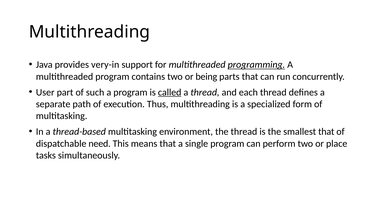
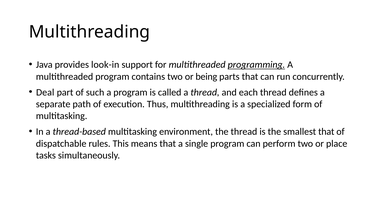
very-in: very-in -> look-in (105, 65)
User: User -> Deal (45, 92)
called underline: present -> none (170, 92)
need: need -> rules (100, 143)
